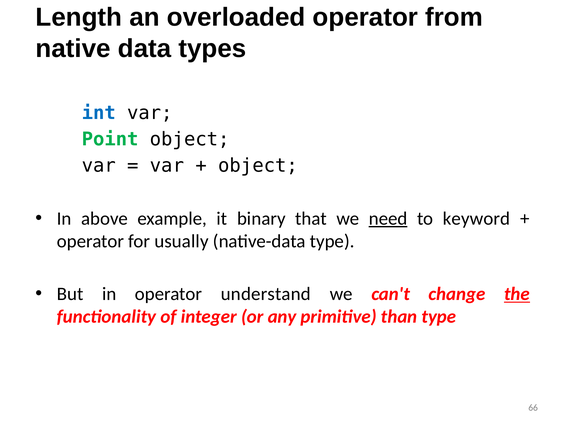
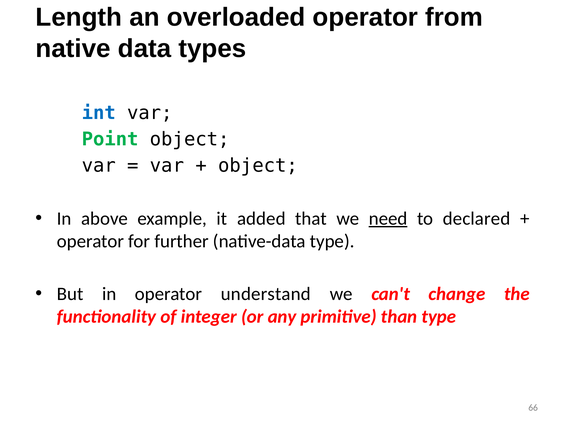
binary: binary -> added (261, 219)
keyword: keyword -> declared (477, 219)
usually: usually -> further (182, 241)
the underline: present -> none (517, 294)
